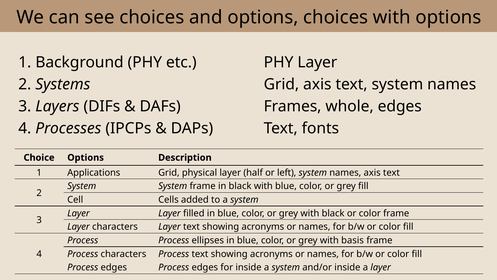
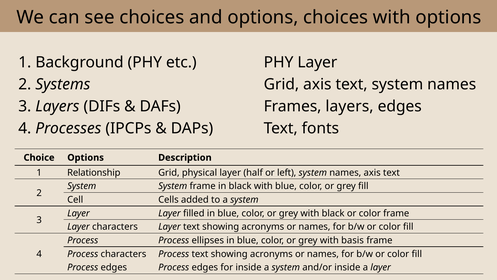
Frames whole: whole -> layers (350, 106)
Applications: Applications -> Relationship (94, 172)
